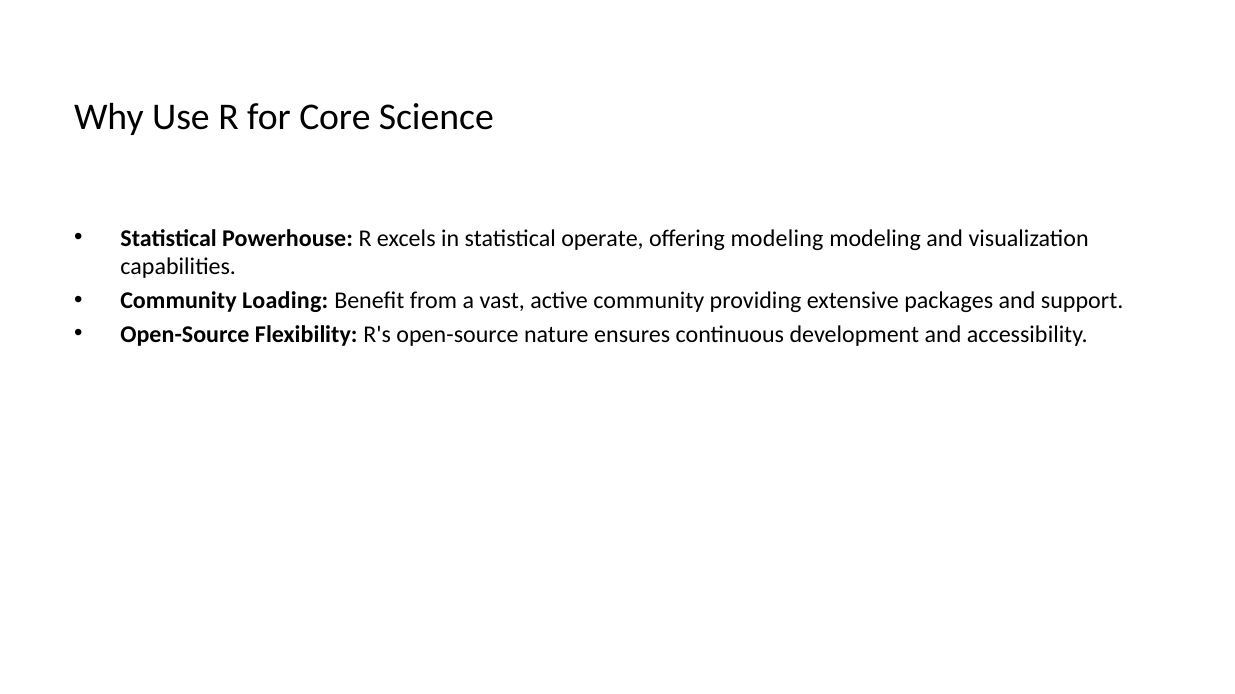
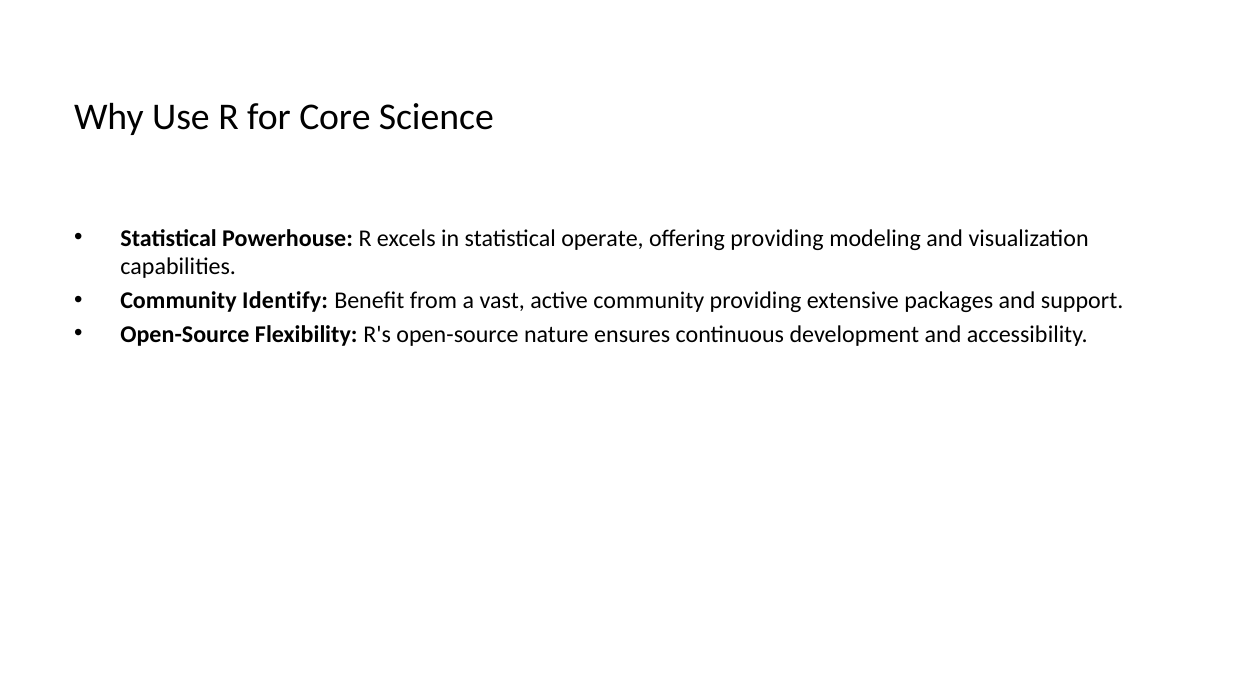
offering modeling: modeling -> providing (777, 238)
Loading: Loading -> Identify (285, 301)
